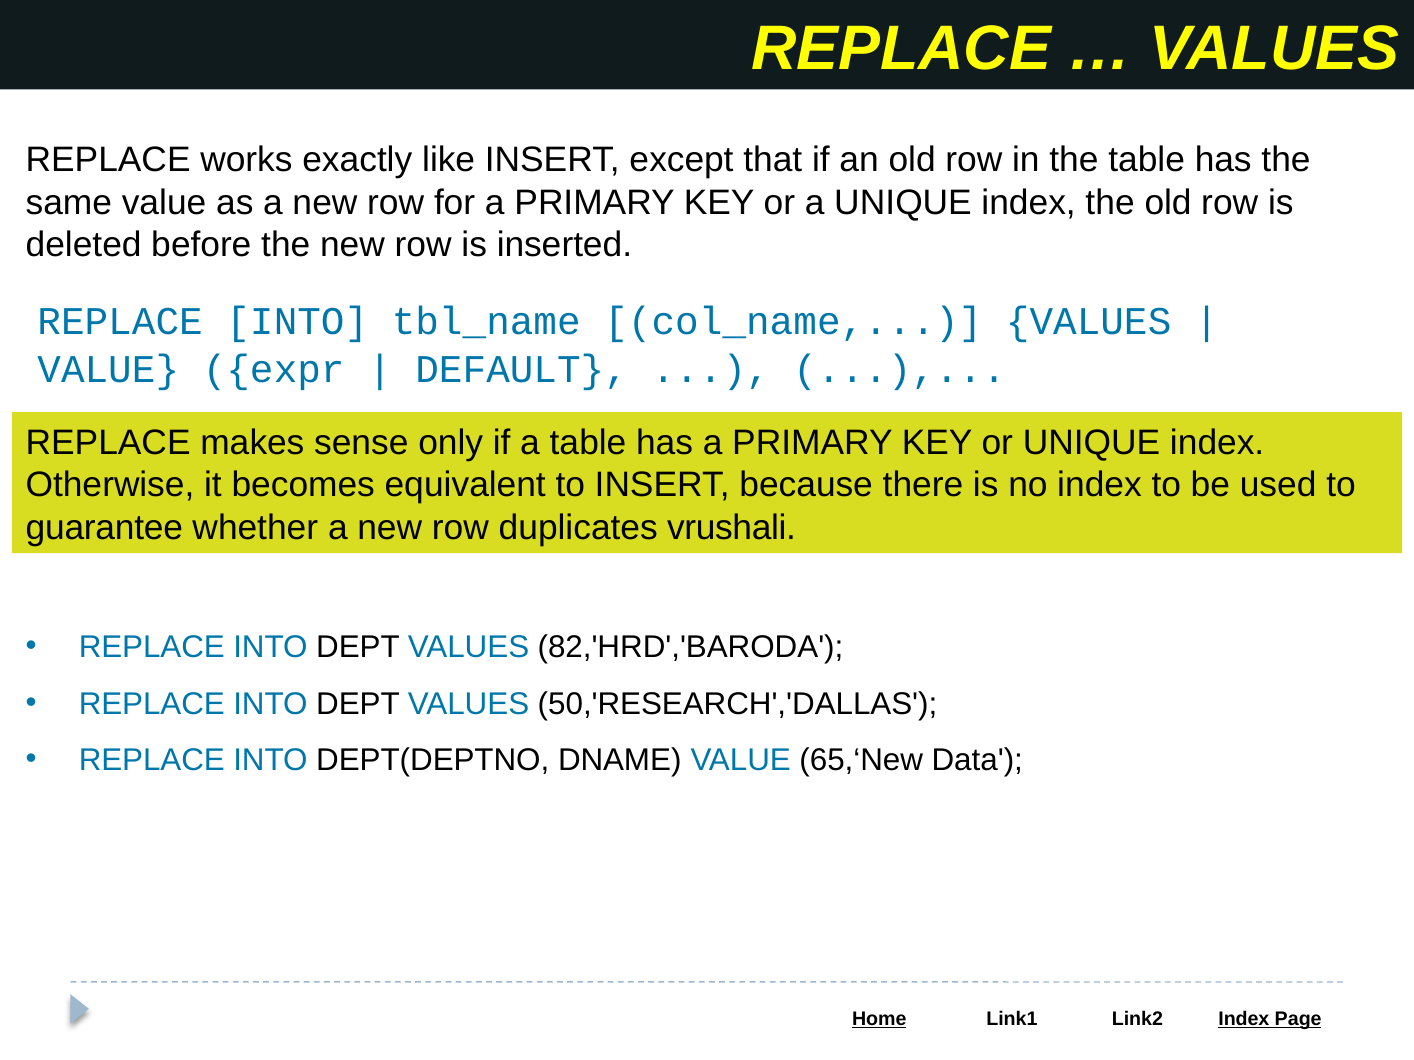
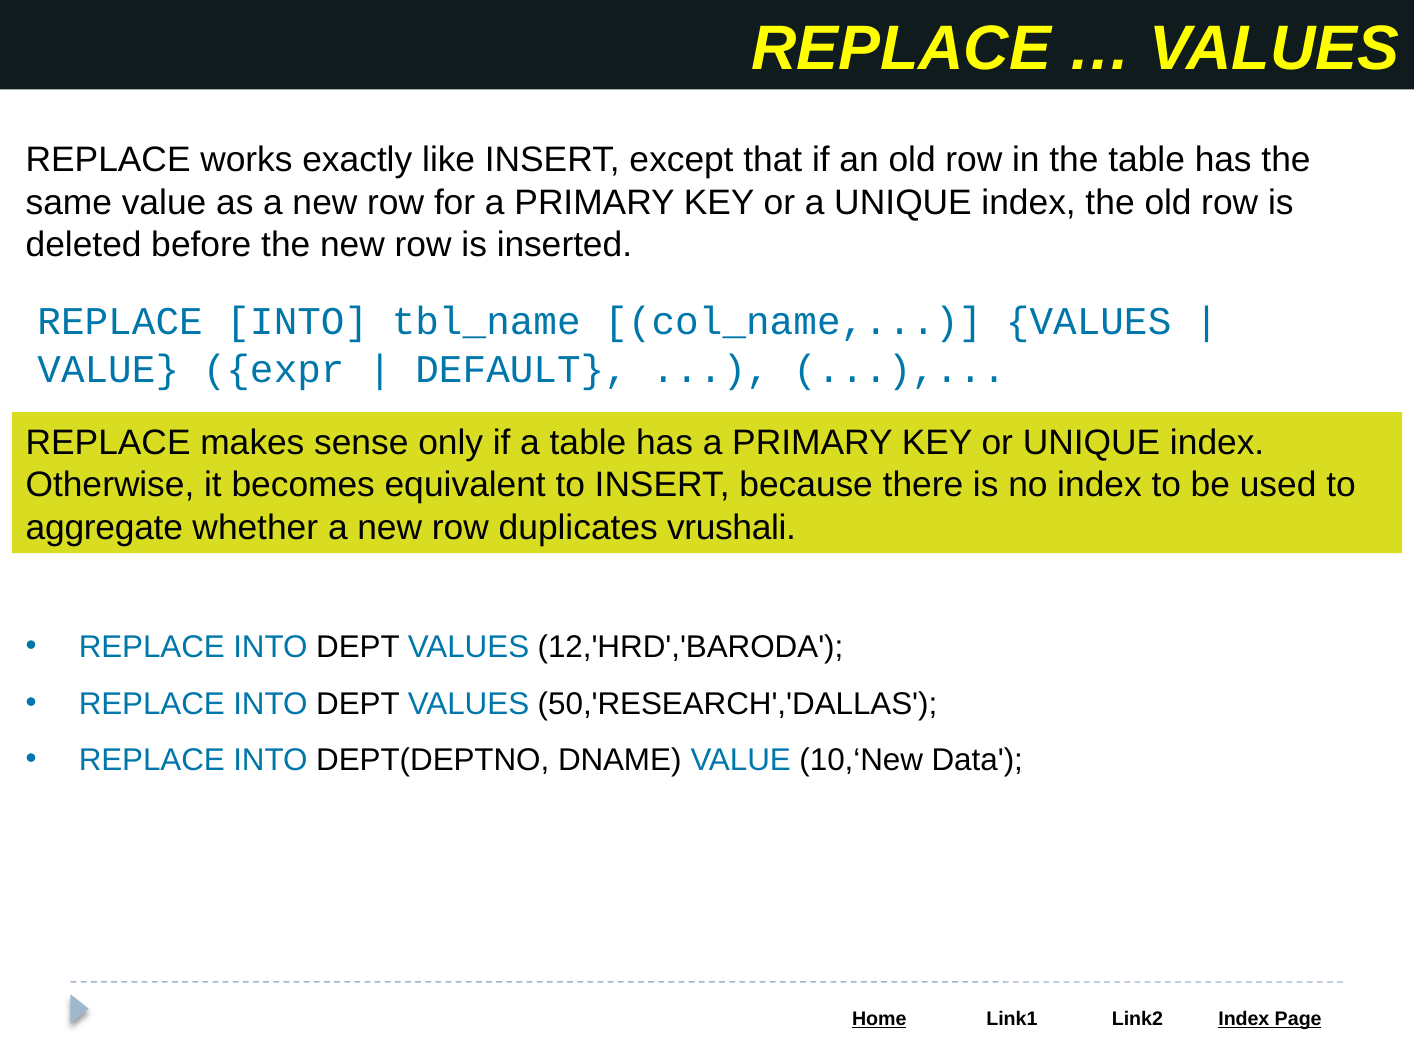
guarantee: guarantee -> aggregate (104, 528)
82,'HRD','BARODA: 82,'HRD','BARODA -> 12,'HRD','BARODA (690, 648)
65,‘New: 65,‘New -> 10,‘New (861, 761)
